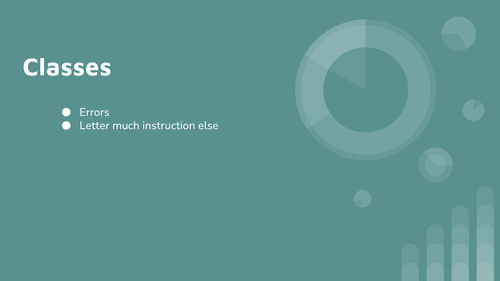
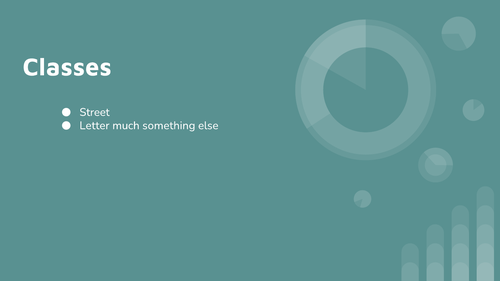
Errors: Errors -> Street (95, 112)
instruction: instruction -> something (169, 126)
